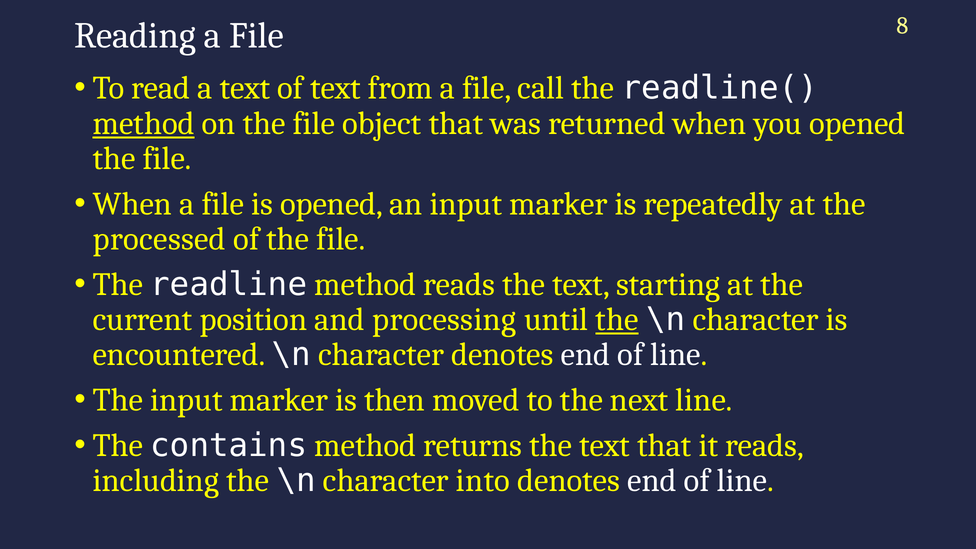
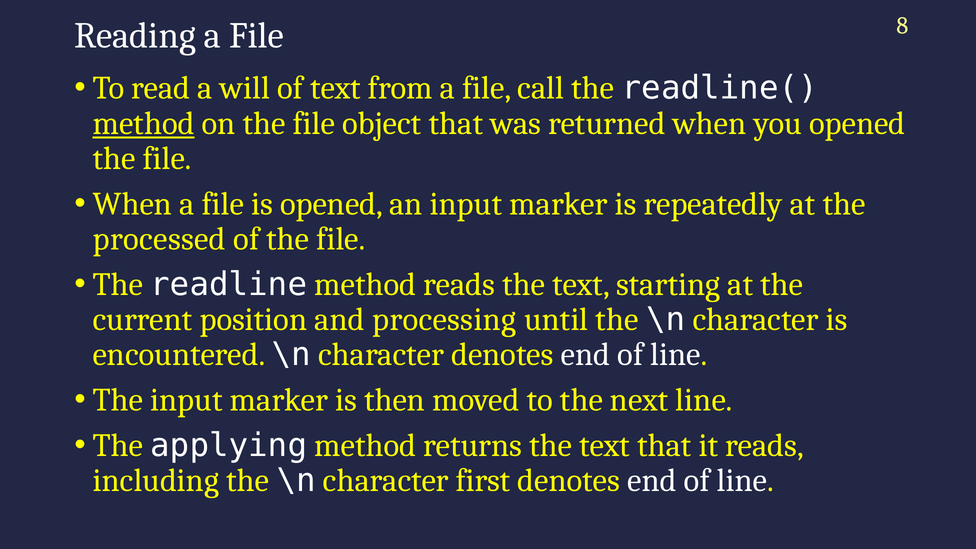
a text: text -> will (245, 88)
the underline: present -> none (617, 319)
contains: contains -> applying (229, 445)
into: into -> first (483, 480)
